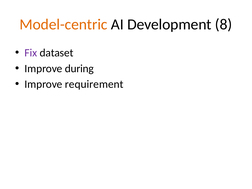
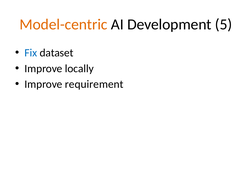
8: 8 -> 5 (224, 24)
Fix colour: purple -> blue (31, 53)
during: during -> locally (79, 69)
